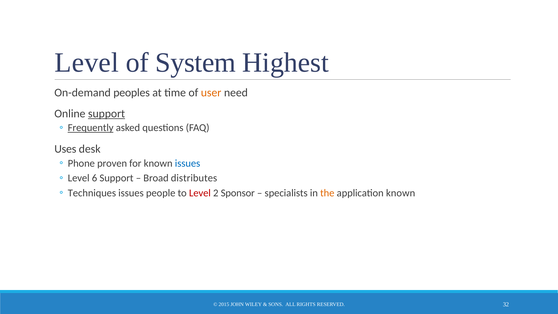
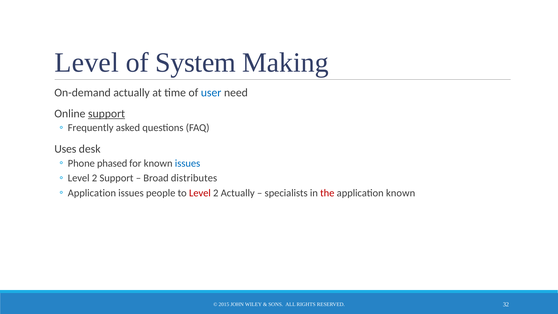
Highest: Highest -> Making (286, 63)
On-demand peoples: peoples -> actually (132, 93)
user colour: orange -> blue (211, 93)
Frequently underline: present -> none (91, 128)
proven: proven -> phased (112, 163)
6: 6 -> 2 (95, 178)
Techniques: Techniques -> Application (92, 193)
2 Sponsor: Sponsor -> Actually (238, 193)
the colour: orange -> red (327, 193)
